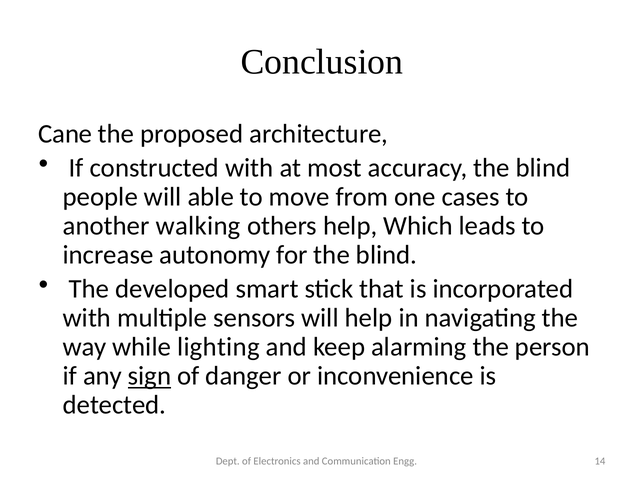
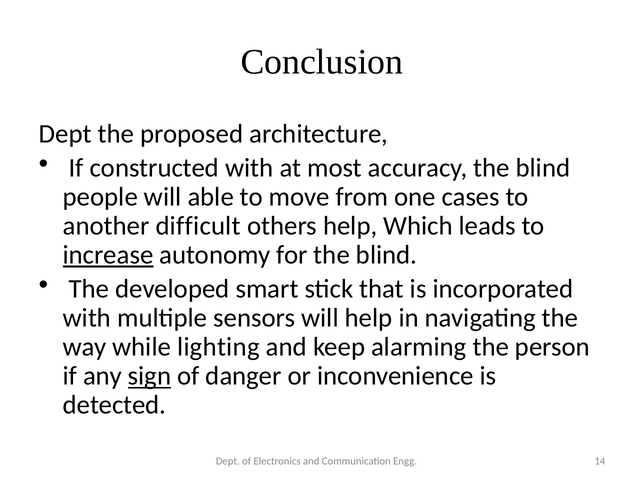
Cane: Cane -> Dept (65, 134)
walking: walking -> difficult (198, 226)
increase underline: none -> present (108, 255)
